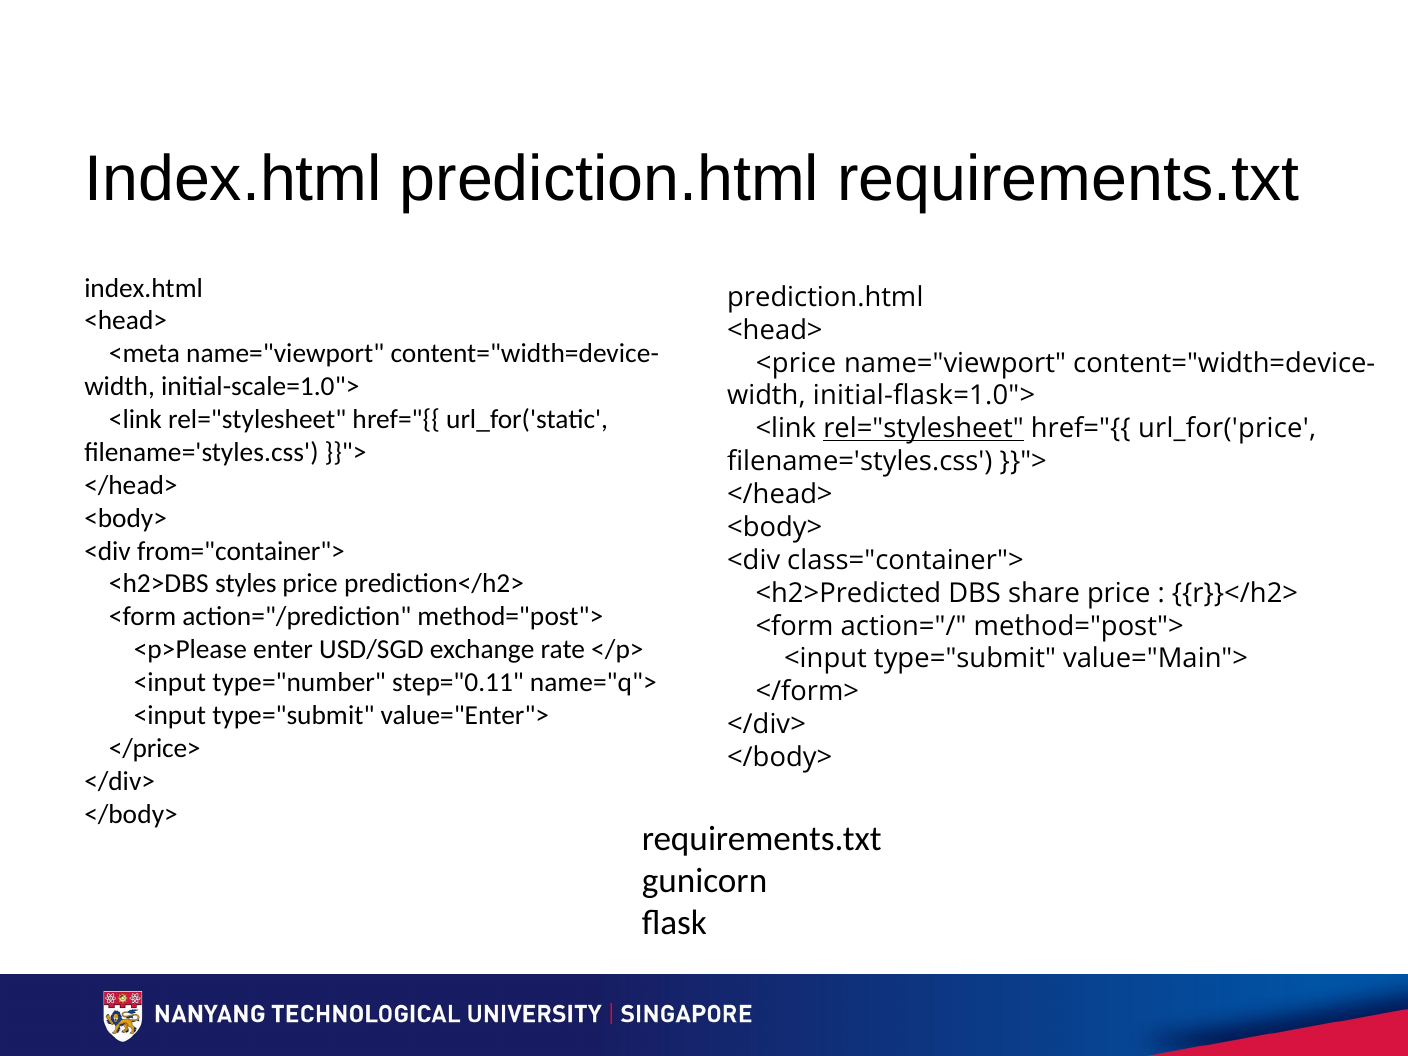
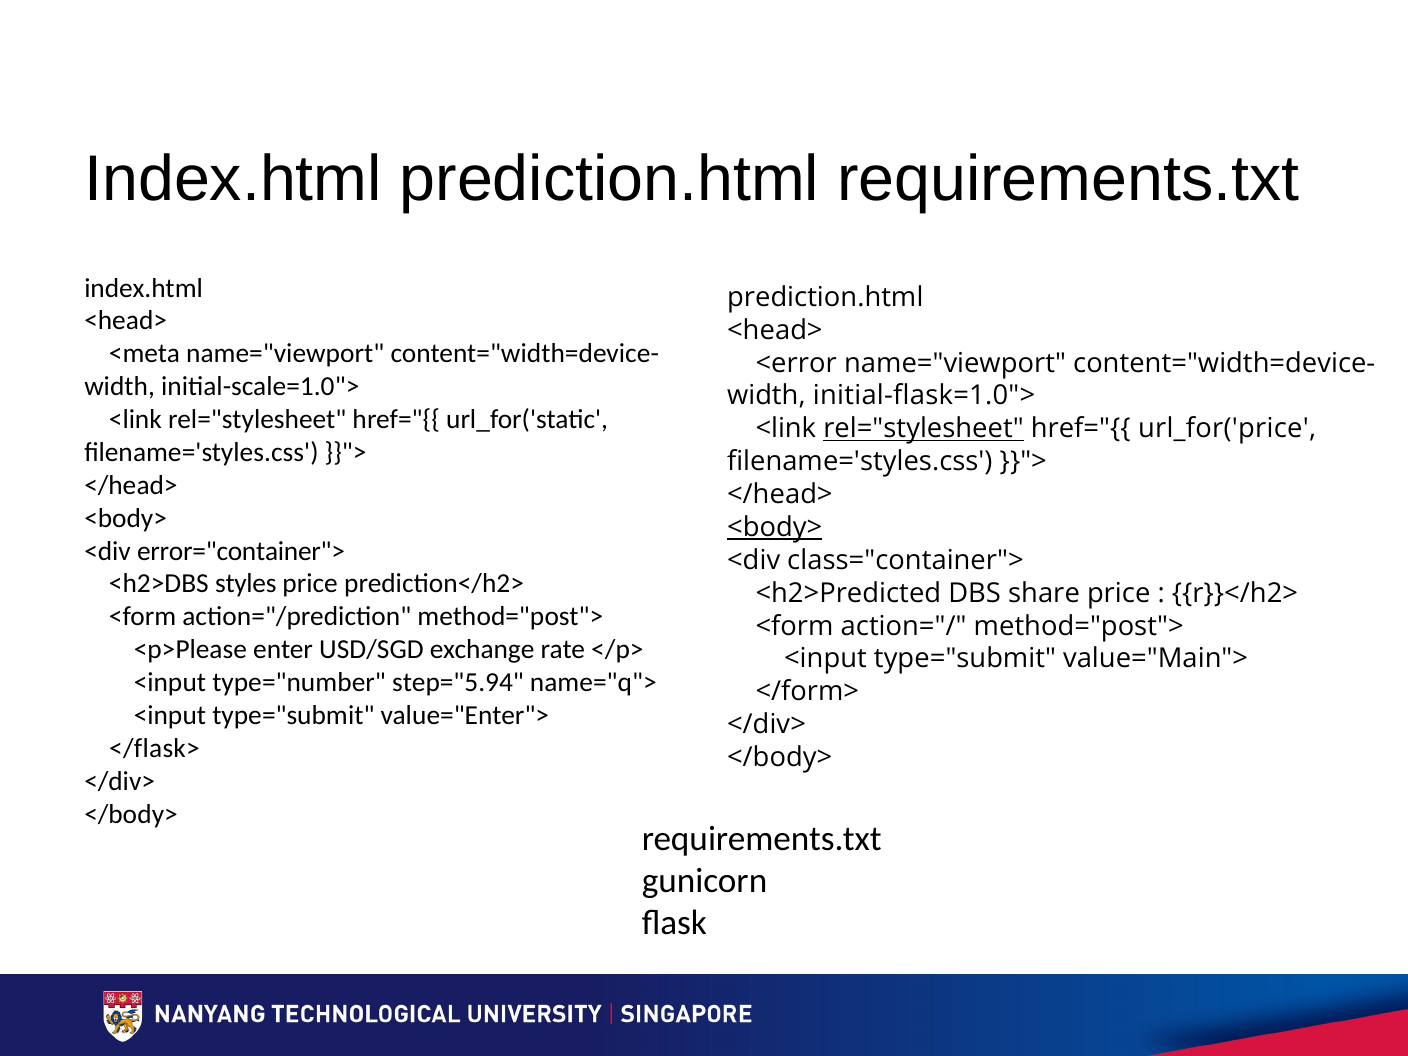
<price: <price -> <error (796, 363)
<body> underline: none -> present (775, 527)
from="container">: from="container"> -> error="container"> (241, 551)
step="0.11: step="0.11 -> step="5.94 (458, 683)
</price>: </price> -> </flask> (155, 748)
